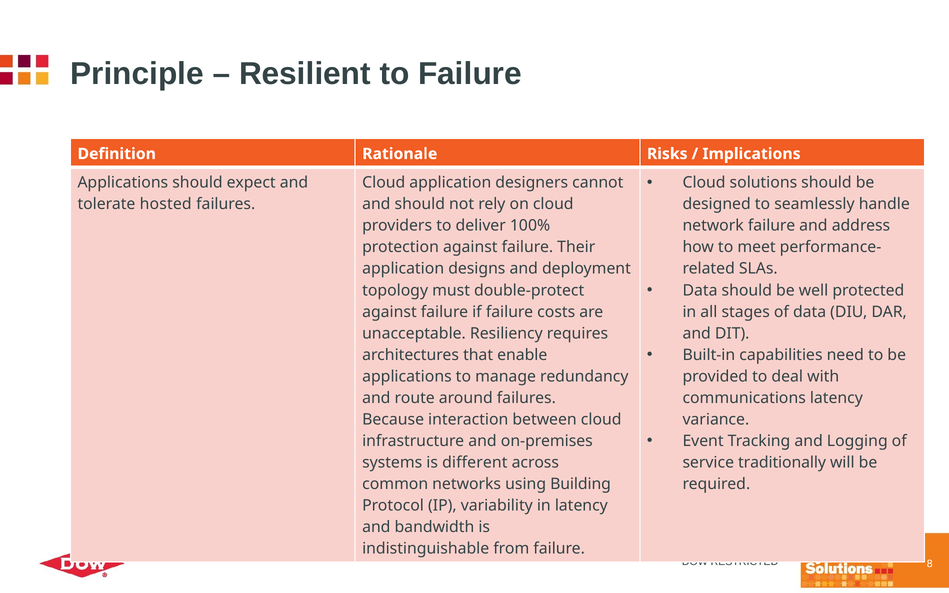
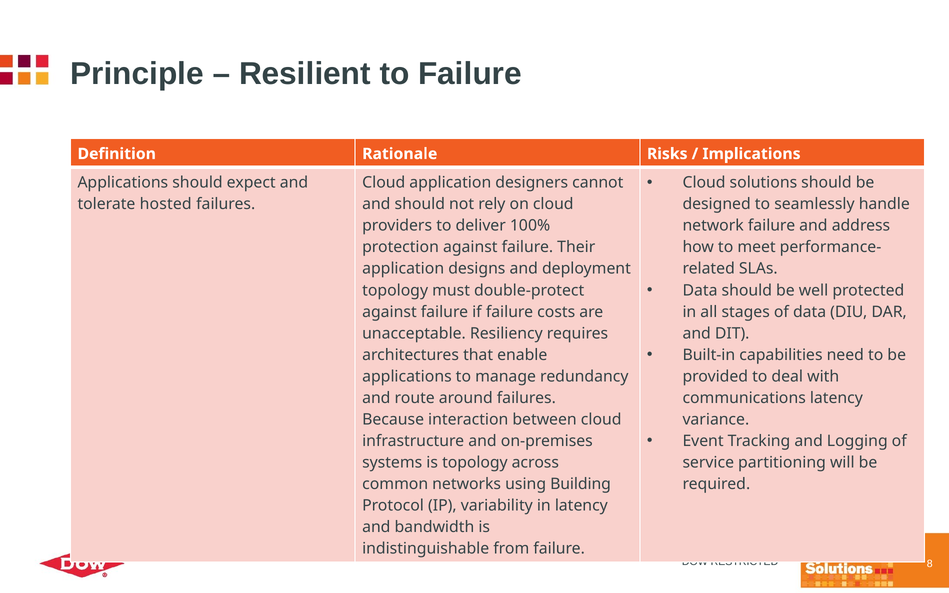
is different: different -> topology (475, 463)
traditionally: traditionally -> partitioning (782, 463)
